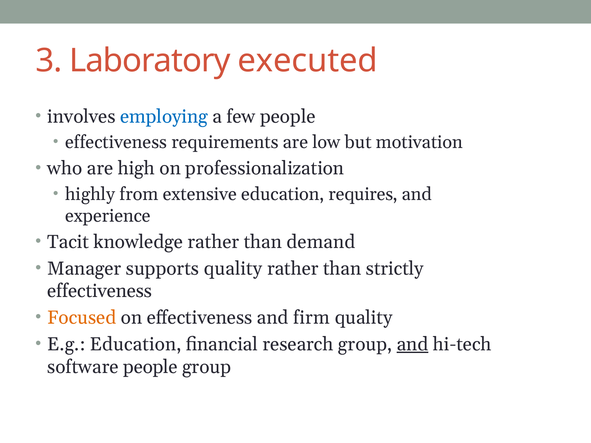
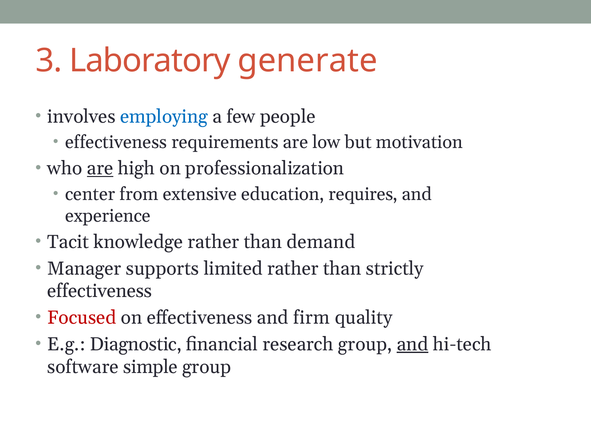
executed: executed -> generate (308, 61)
are underline: none -> present (100, 169)
highly: highly -> center (90, 194)
supports quality: quality -> limited (233, 269)
Focused colour: orange -> red (82, 318)
E.g Education: Education -> Diagnostic (136, 344)
software people: people -> simple (150, 367)
